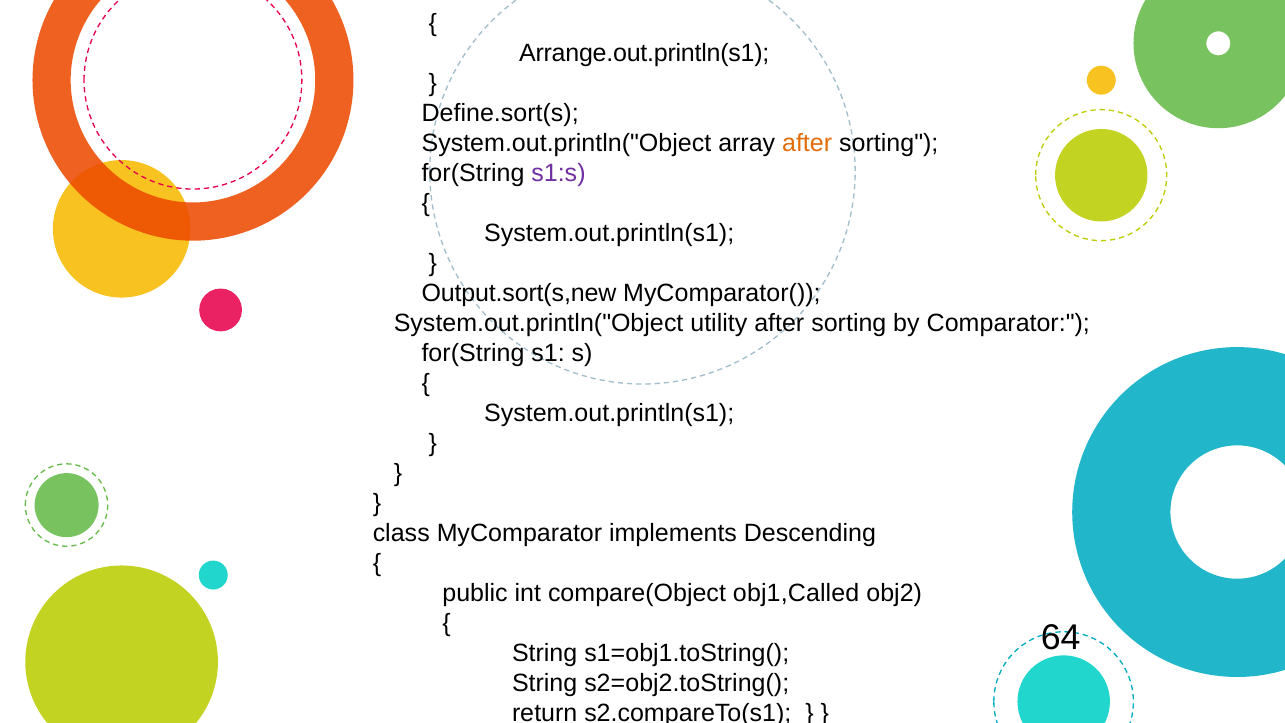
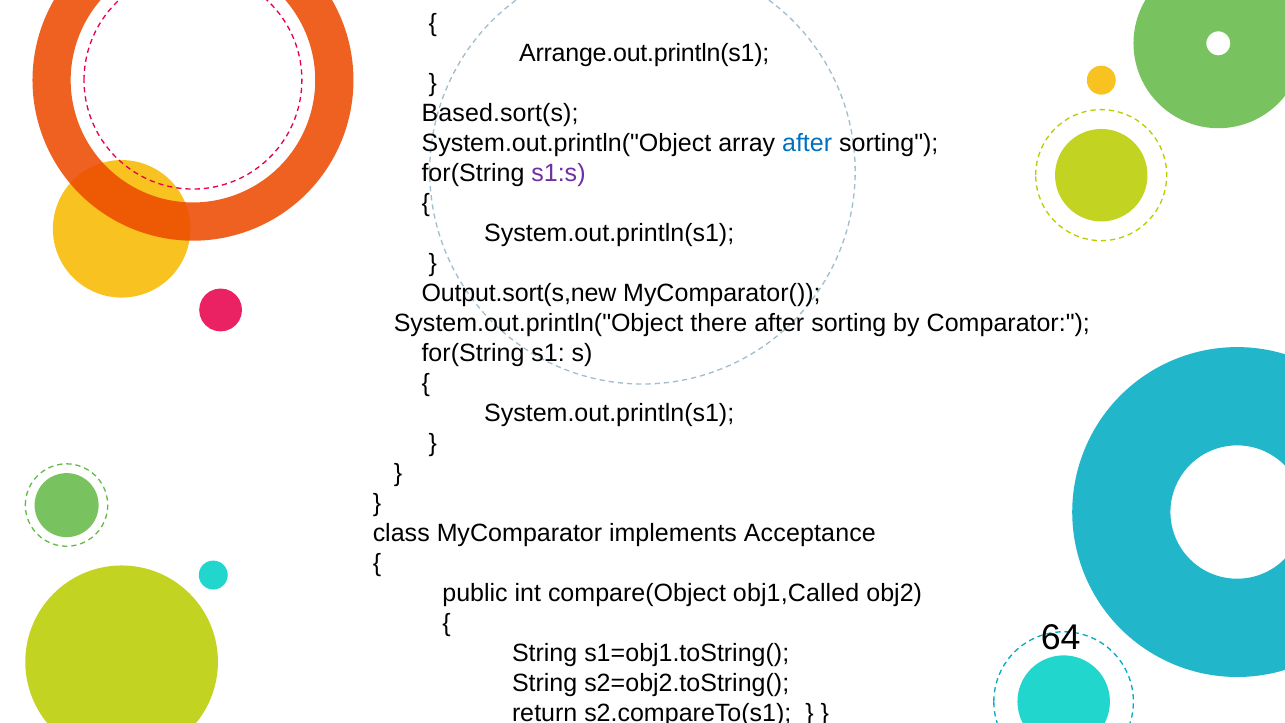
Define.sort(s: Define.sort(s -> Based.sort(s (500, 113)
after colour: orange -> blue (807, 143)
utility: utility -> there (719, 323)
Descending: Descending -> Acceptance (810, 533)
